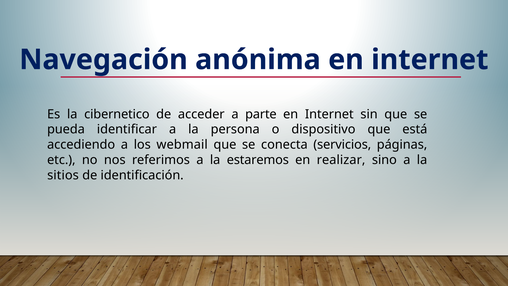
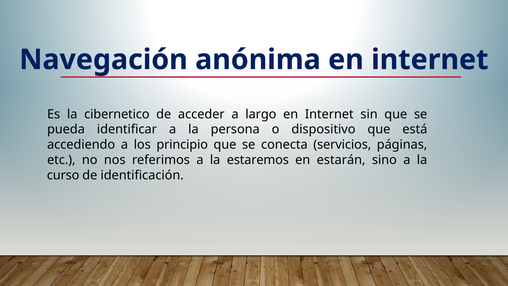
parte: parte -> largo (261, 114)
webmail: webmail -> principio (182, 145)
realizar: realizar -> estarán (341, 160)
sitios: sitios -> curso (63, 175)
